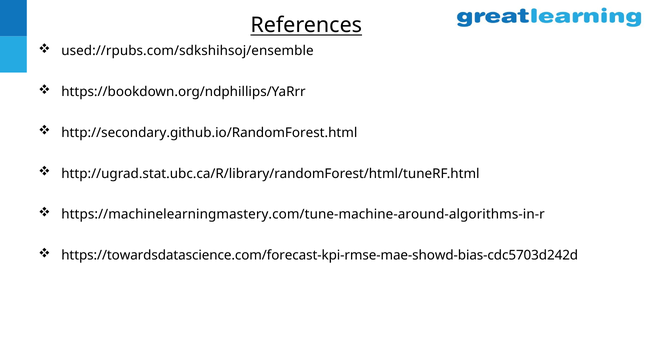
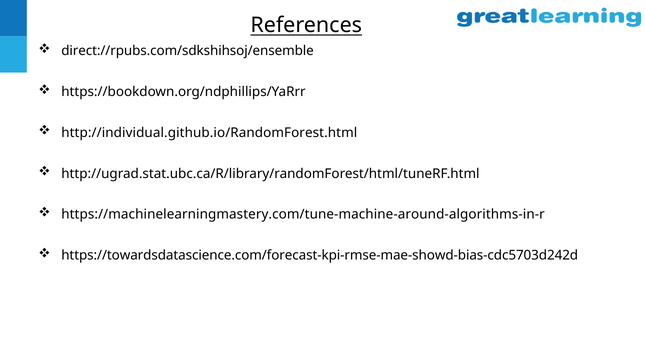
used://rpubs.com/sdkshihsoj/ensemble: used://rpubs.com/sdkshihsoj/ensemble -> direct://rpubs.com/sdkshihsoj/ensemble (188, 51)
http://secondary.github.io/RandomForest.html: http://secondary.github.io/RandomForest.html -> http://individual.github.io/RandomForest.html (209, 133)
